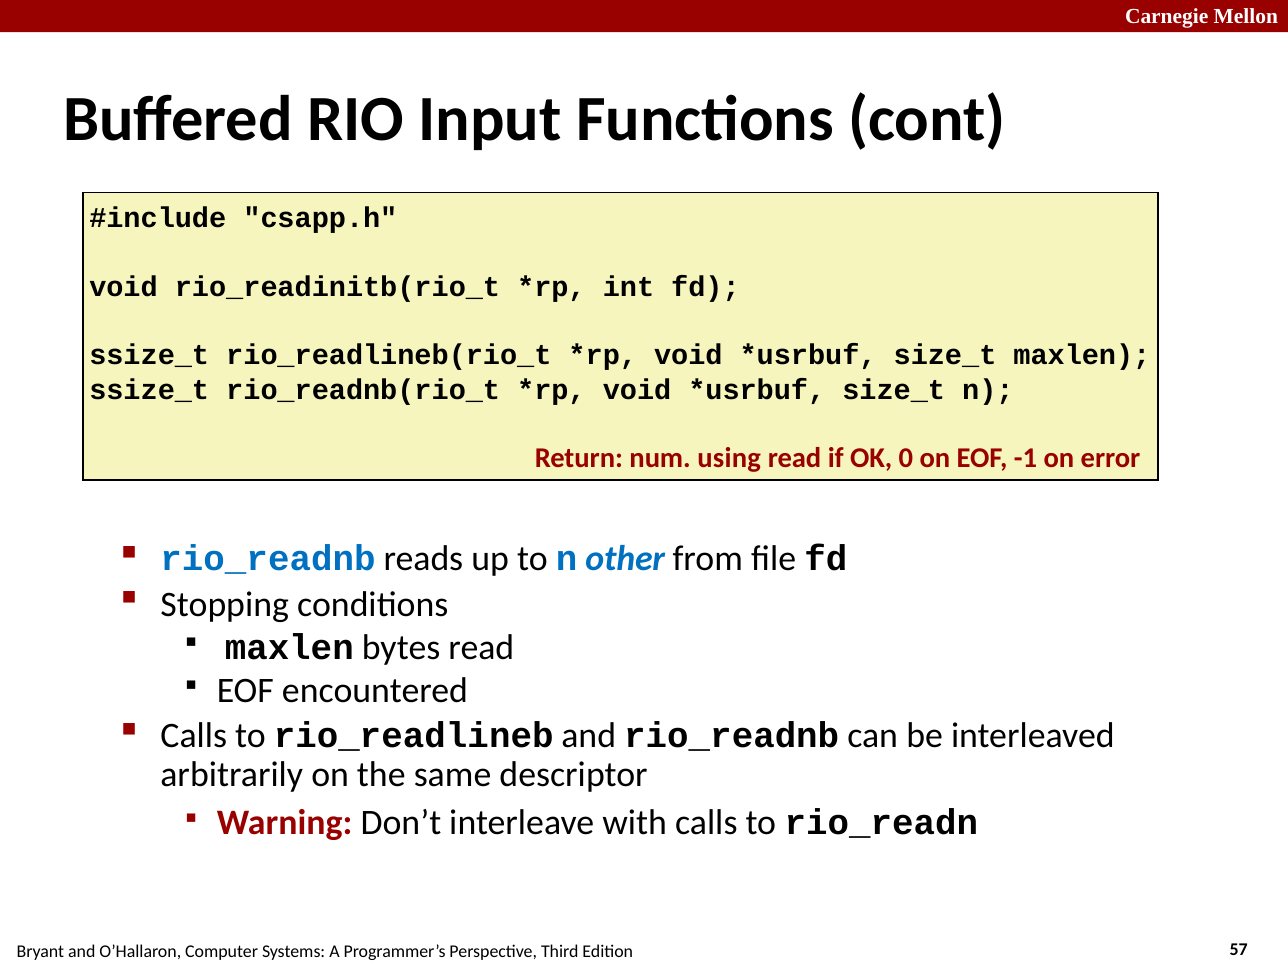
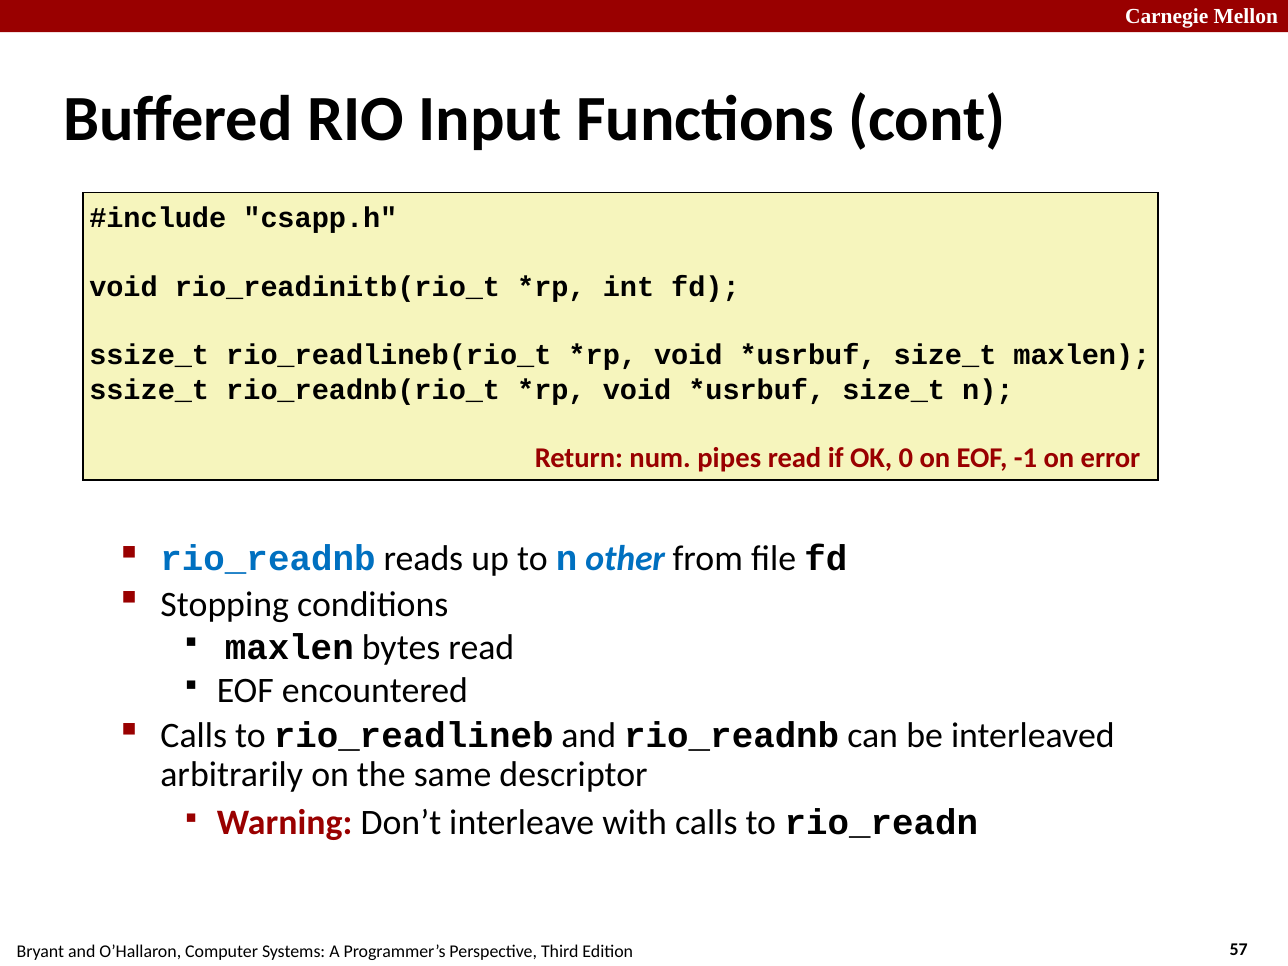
using: using -> pipes (729, 458)
